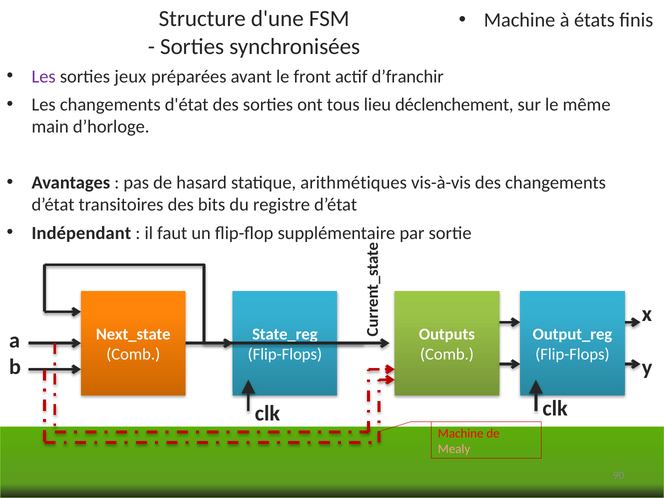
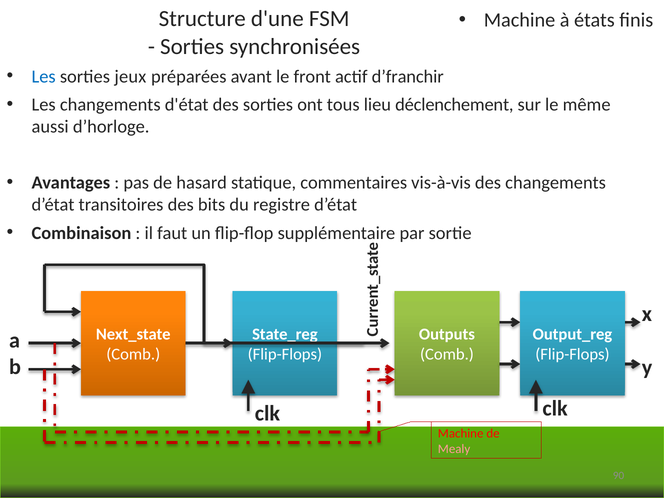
Les colour: purple -> blue (44, 76)
main: main -> aussi (50, 127)
arithmétiques: arithmétiques -> commentaires (354, 183)
Indépendant: Indépendant -> Combinaison (81, 233)
